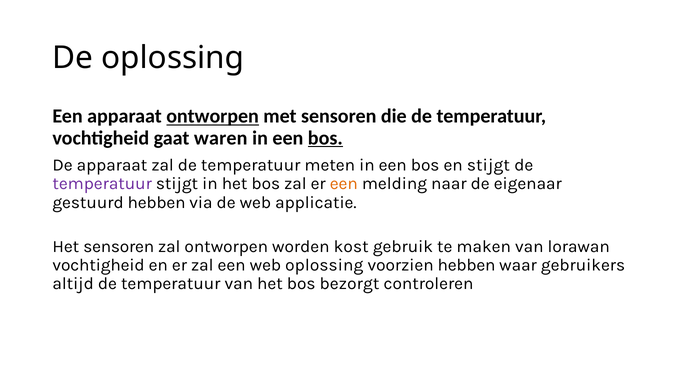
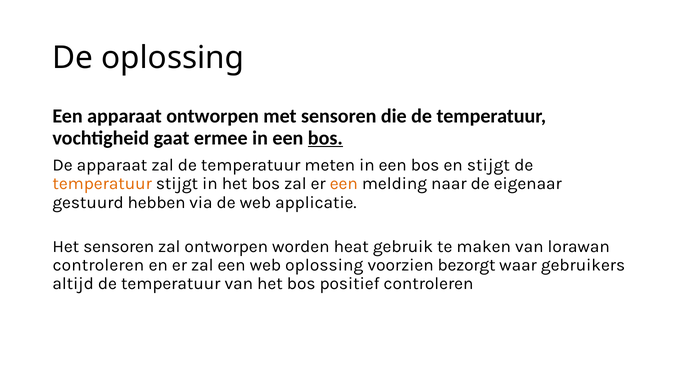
ontworpen underline: present -> none (213, 116)
waren: waren -> ermee (221, 138)
temperatuur colour: purple -> orange (102, 184)
kost: kost -> heat (351, 247)
vochtigheid: vochtigheid -> controleren (98, 265)
voorzien hebben: hebben -> bezorgt (467, 265)
bezorgt: bezorgt -> positief (350, 284)
